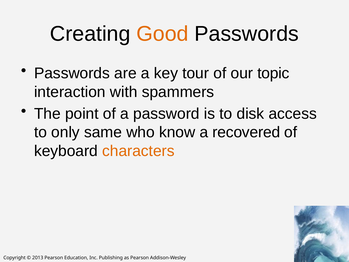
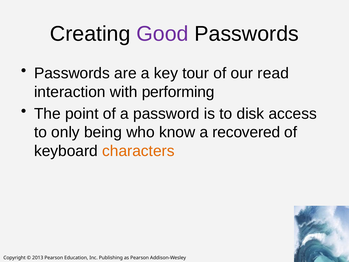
Good colour: orange -> purple (162, 34)
topic: topic -> read (273, 73)
spammers: spammers -> performing (178, 92)
same: same -> being (103, 132)
